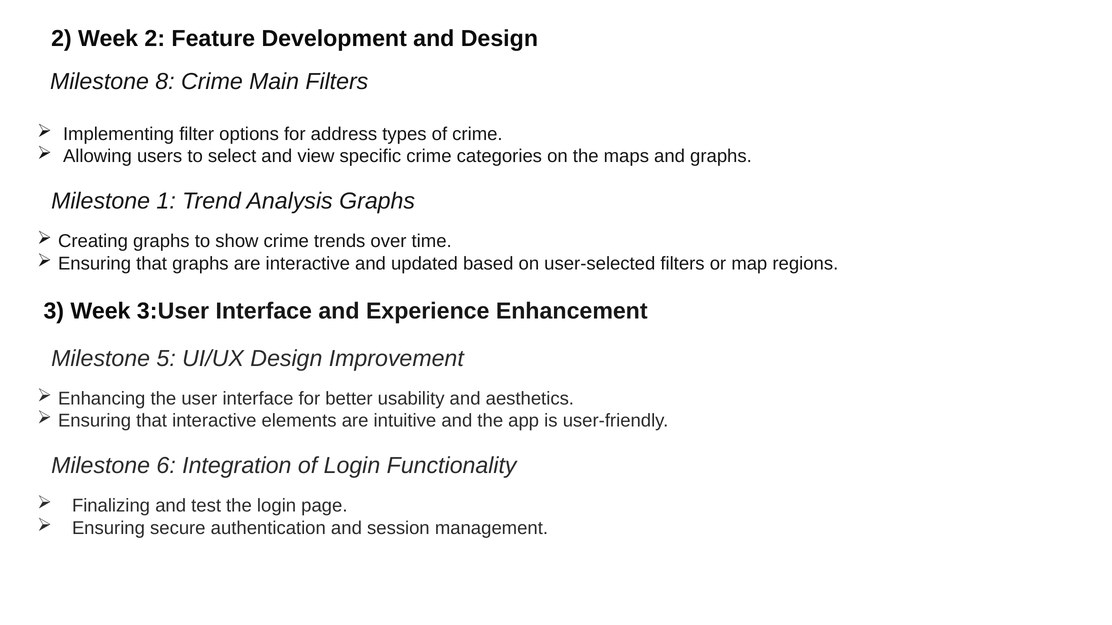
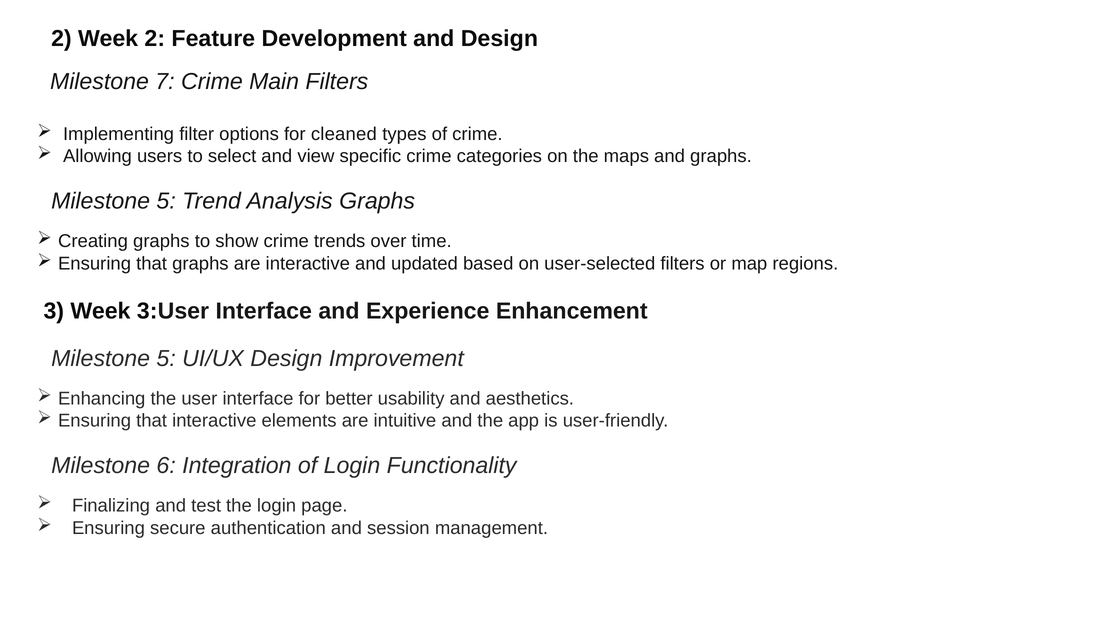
8: 8 -> 7 (165, 82)
address: address -> cleaned (344, 134)
1: 1 -> 5 (166, 201)
